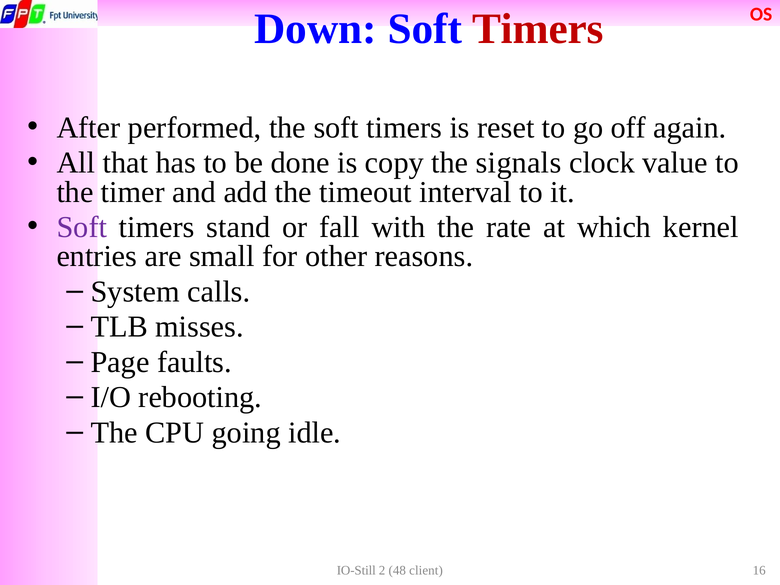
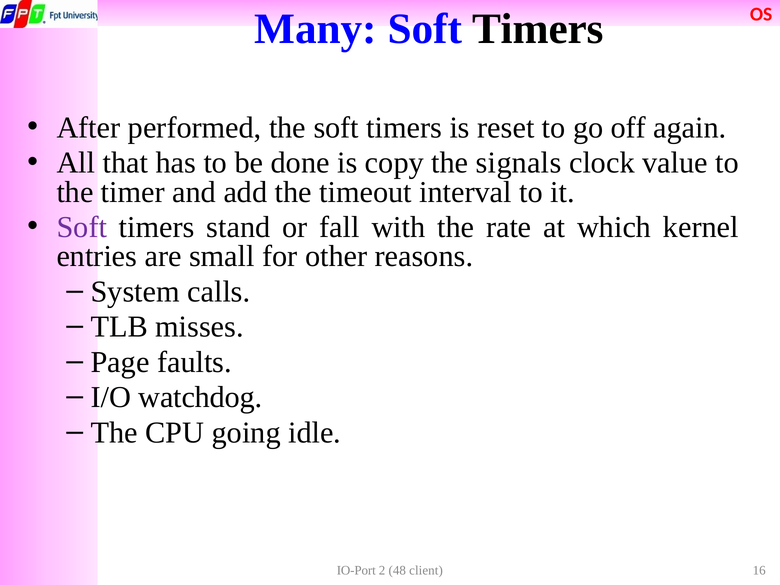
Down: Down -> Many (316, 29)
Timers colour: red -> black (538, 29)
rebooting: rebooting -> watchdog (200, 397)
IO-Still: IO-Still -> IO-Port (356, 570)
